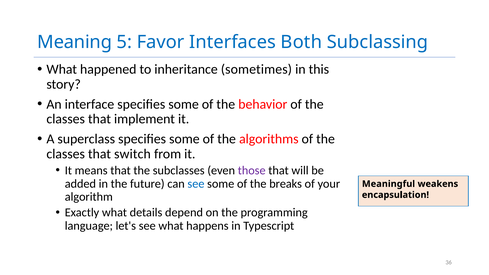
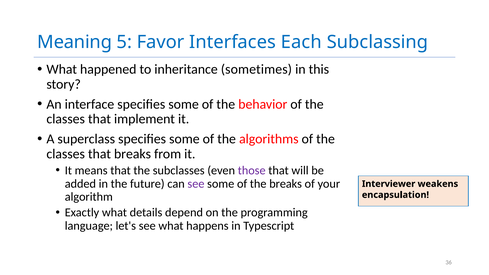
Both: Both -> Each (301, 42)
that switch: switch -> breaks (133, 154)
see colour: blue -> purple (196, 184)
Meaningful: Meaningful -> Interviewer (389, 184)
